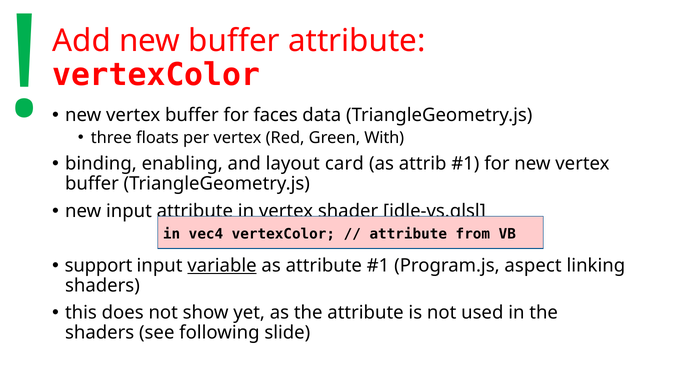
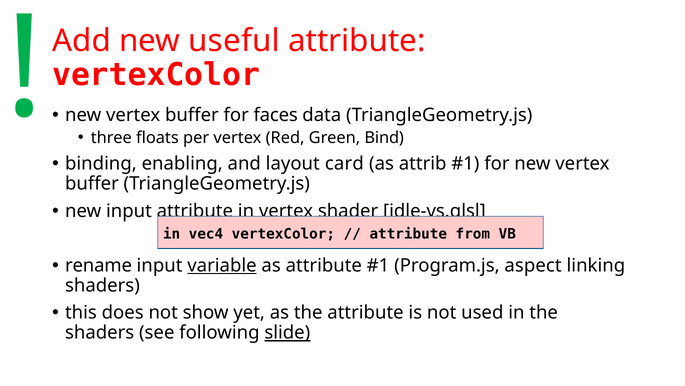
new buffer: buffer -> useful (234, 41)
With: With -> Bind (384, 137)
support: support -> rename (99, 265)
slide underline: none -> present (287, 332)
